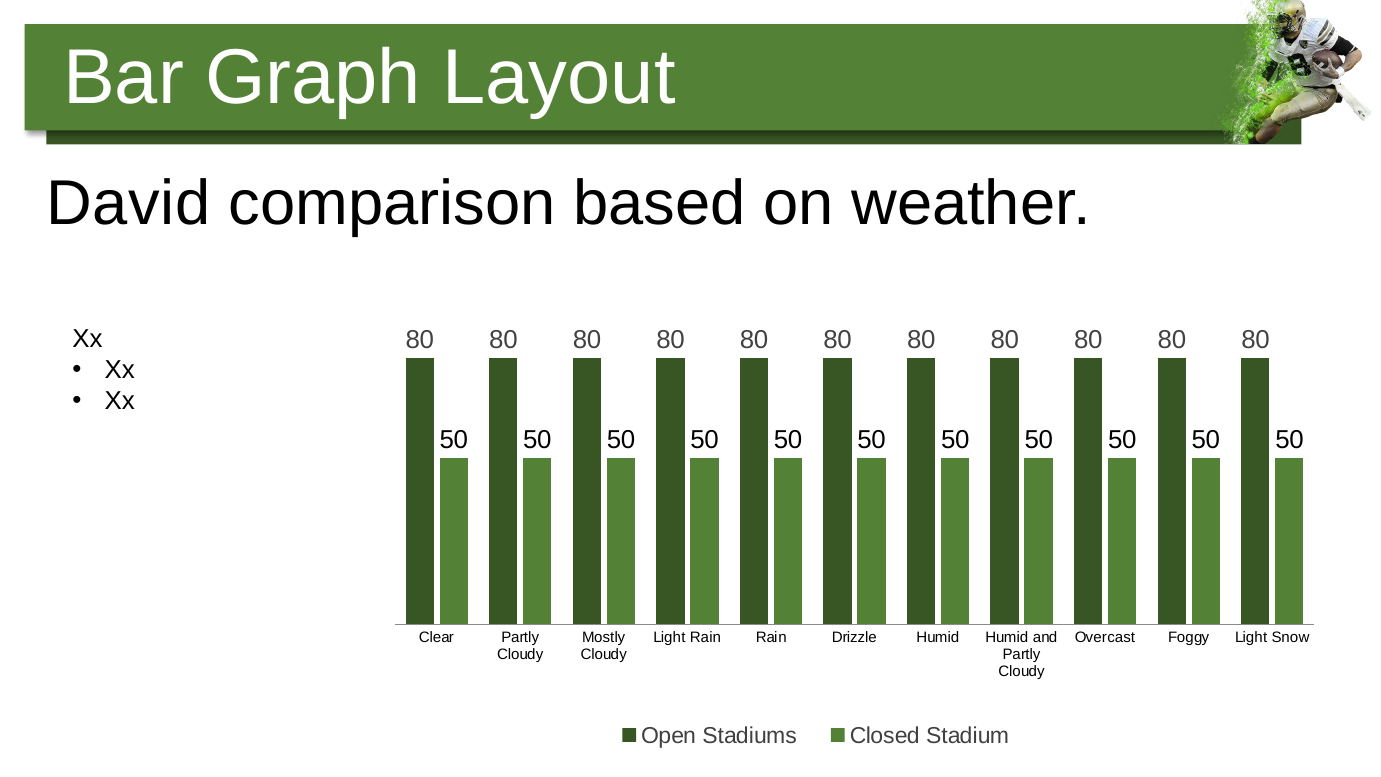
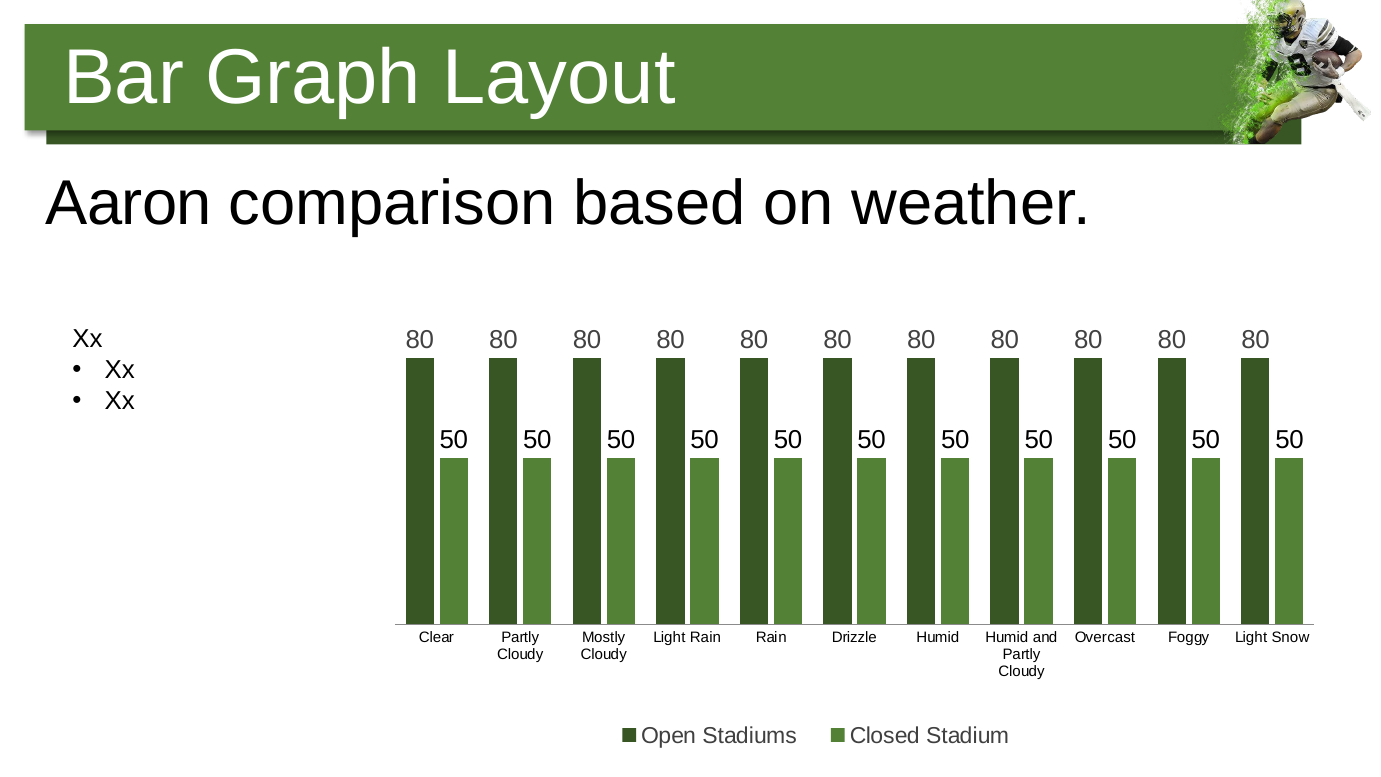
David: David -> Aaron (129, 203)
